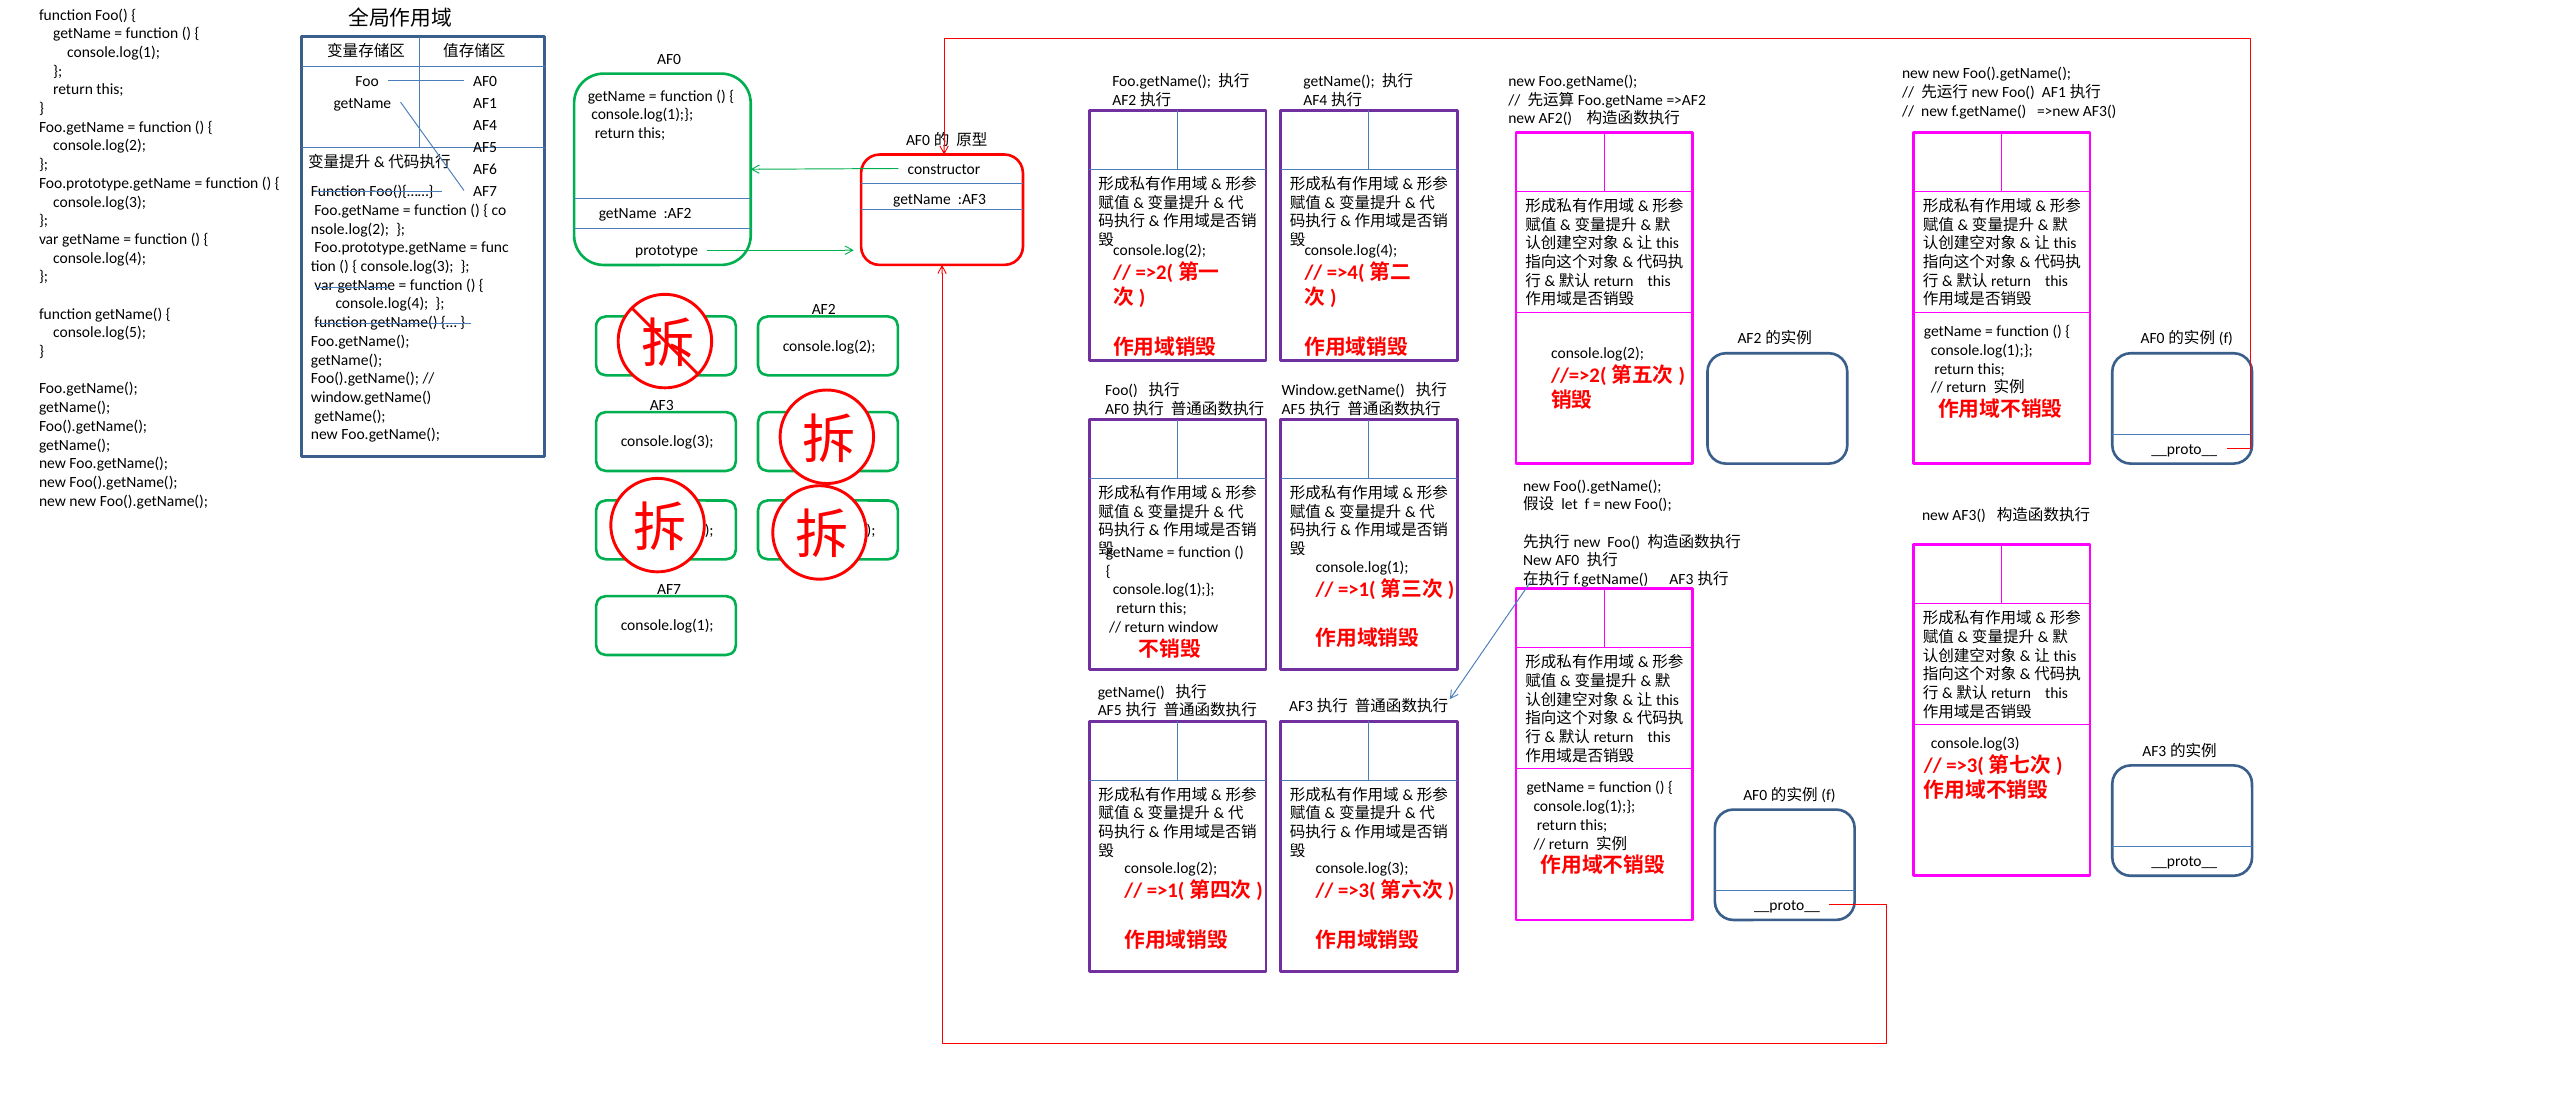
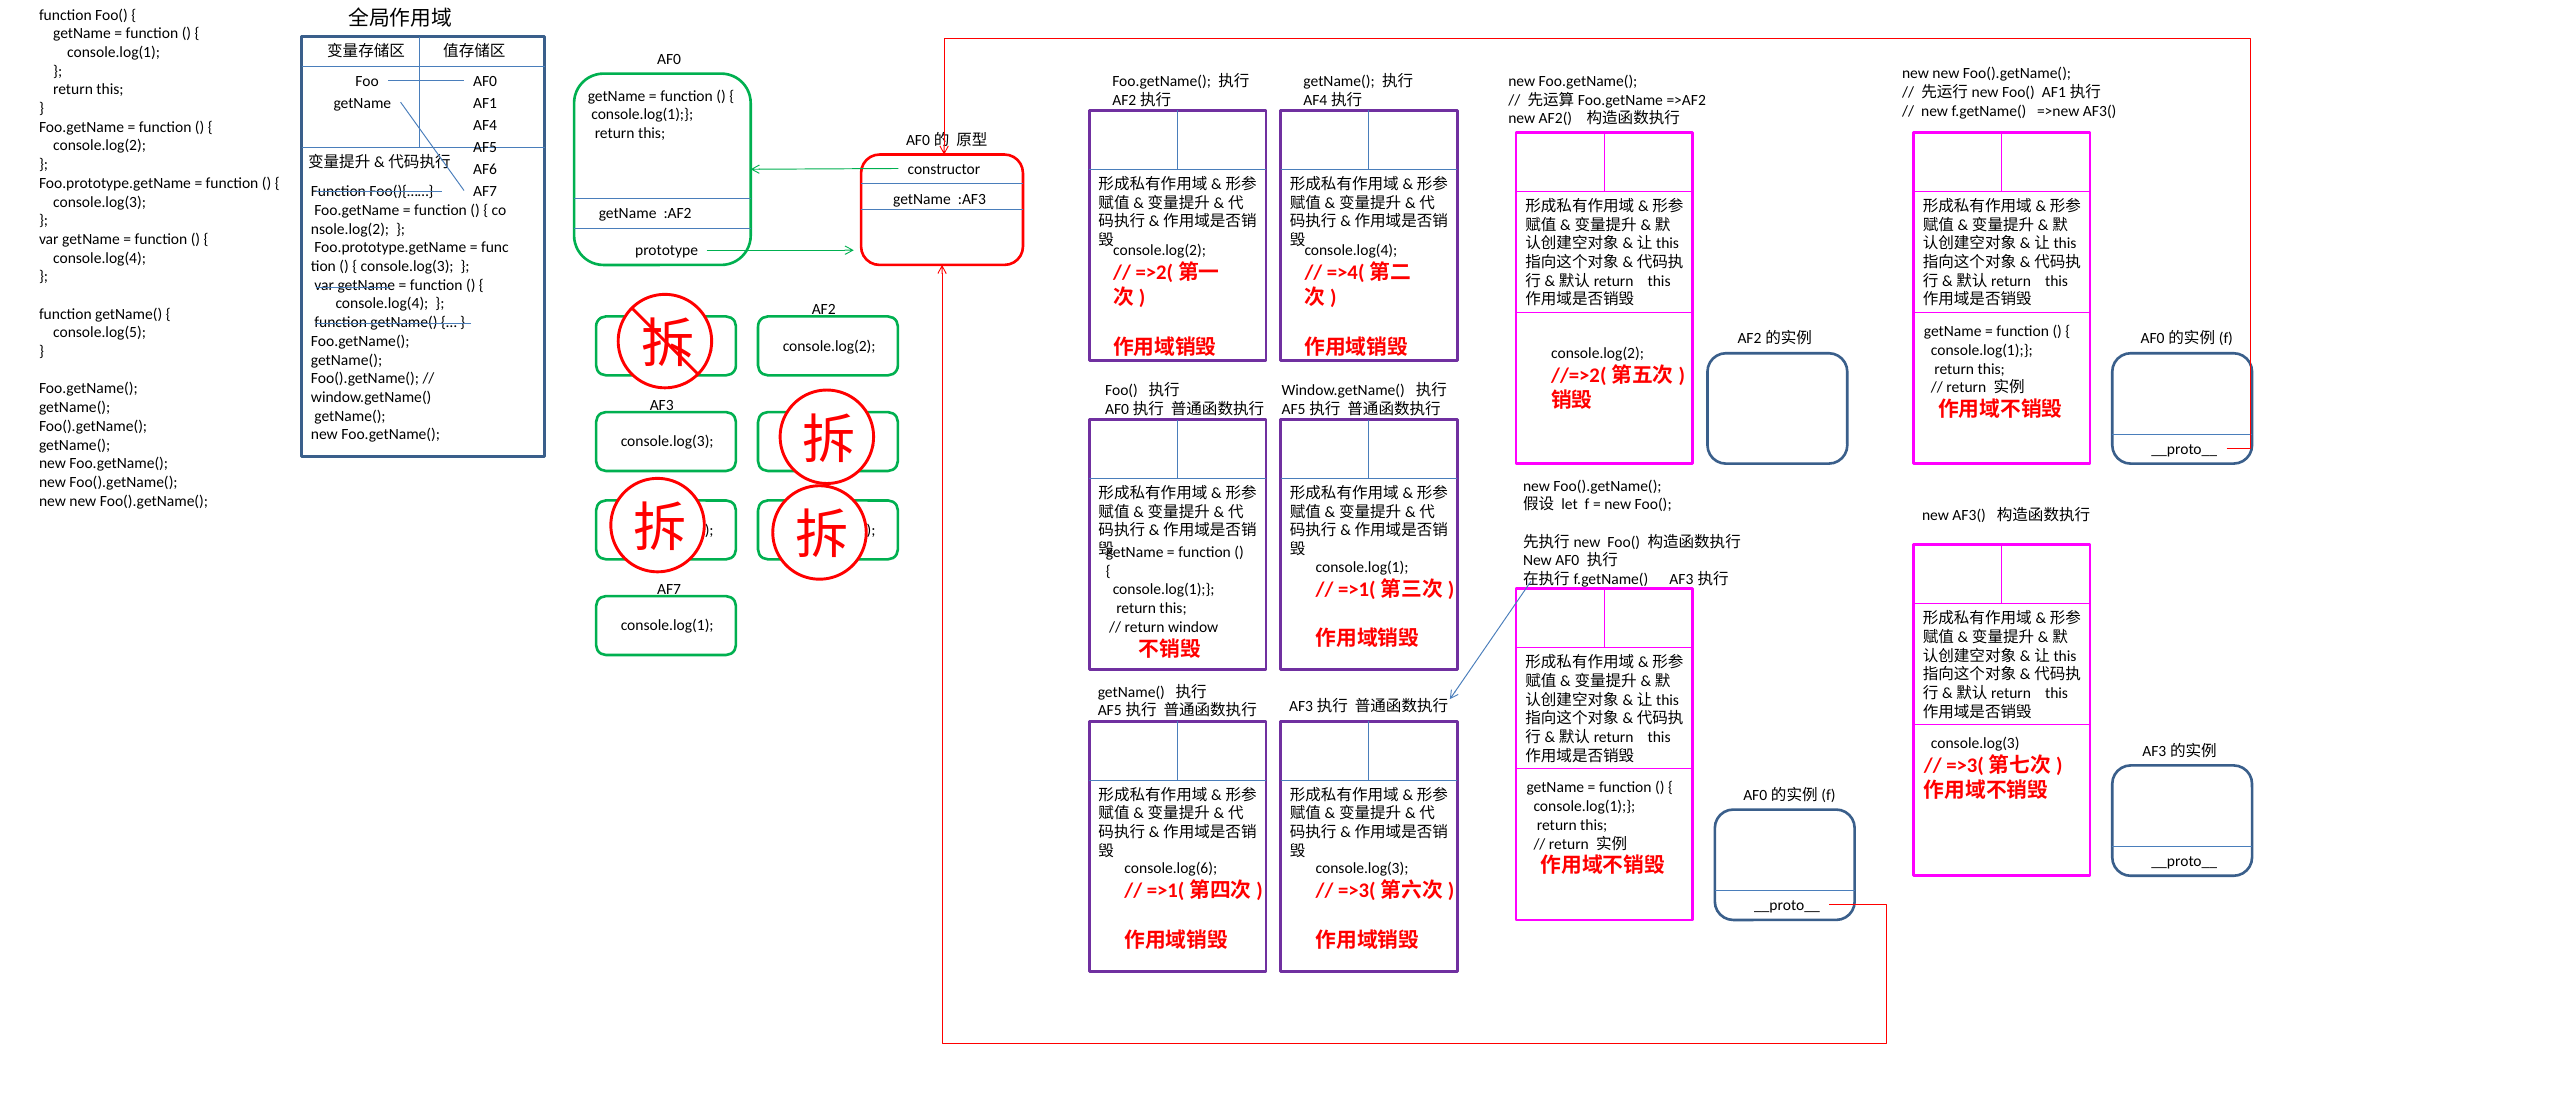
console.log(2: console.log(2 -> console.log(6 (1171, 869)
